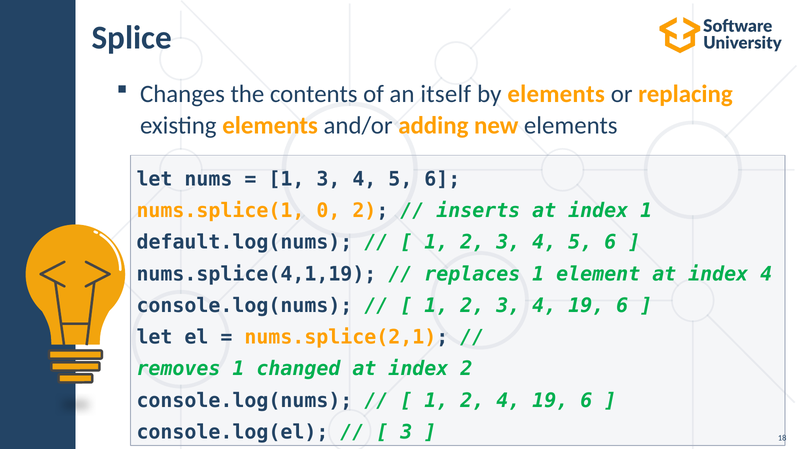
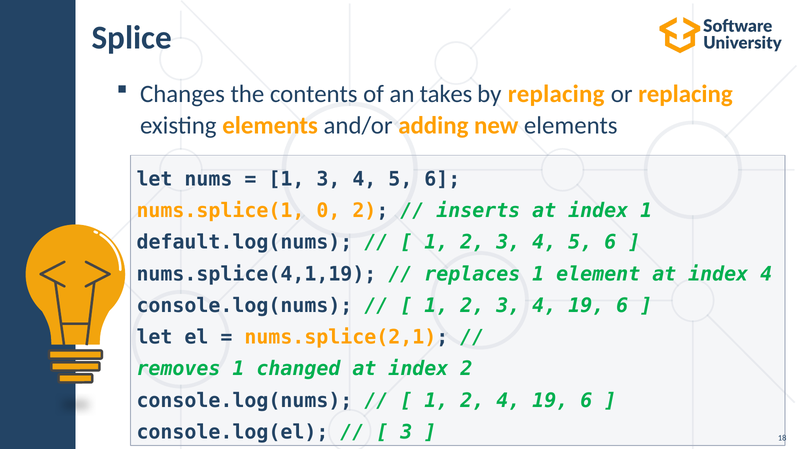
itself: itself -> takes (446, 94)
by elements: elements -> replacing (556, 94)
